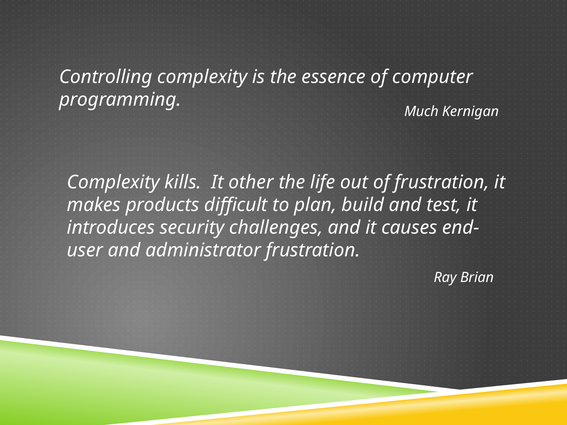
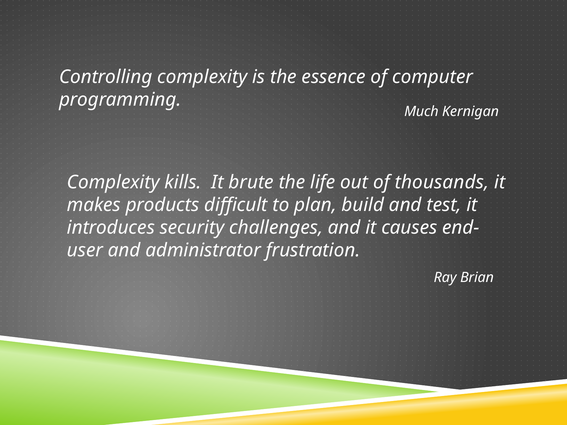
other: other -> brute (251, 182)
of frustration: frustration -> thousands (442, 182)
